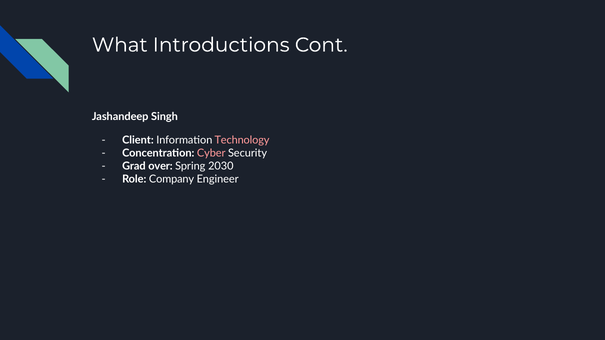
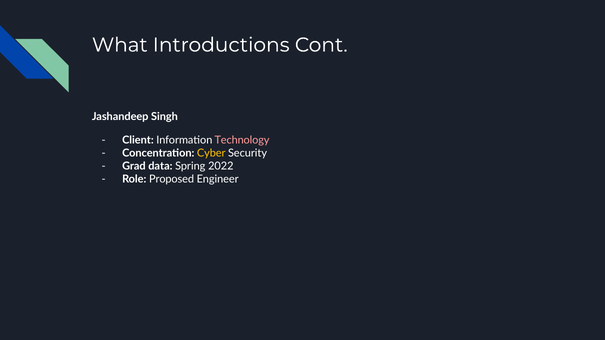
Cyber colour: pink -> yellow (211, 153)
over: over -> data (160, 166)
2030: 2030 -> 2022 (221, 166)
Company: Company -> Proposed (172, 179)
